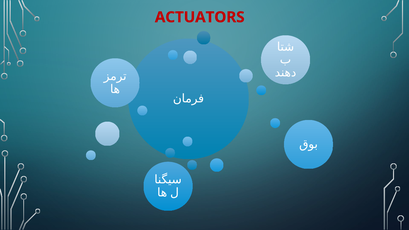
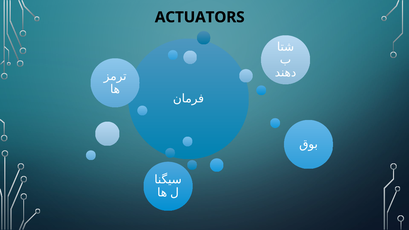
ACTUATORS colour: red -> black (200, 17)
